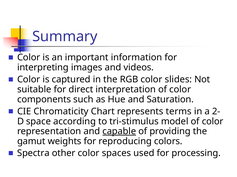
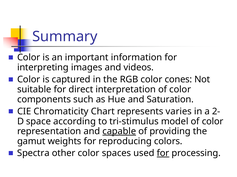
slides: slides -> cones (178, 80)
terms: terms -> varies (179, 112)
for underline: none -> present (163, 154)
